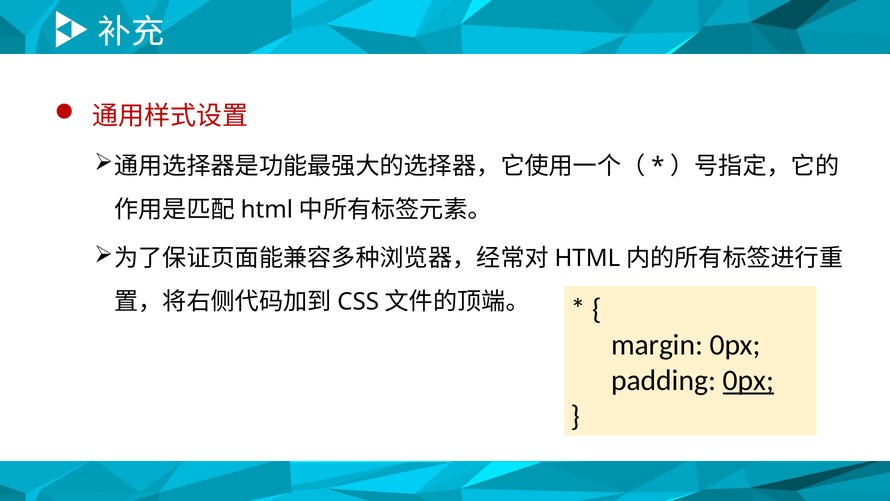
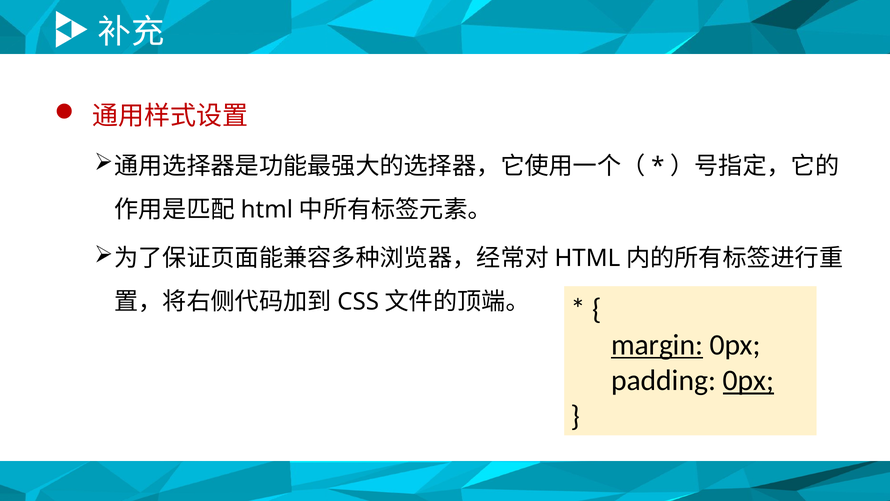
margin underline: none -> present (657, 345)
